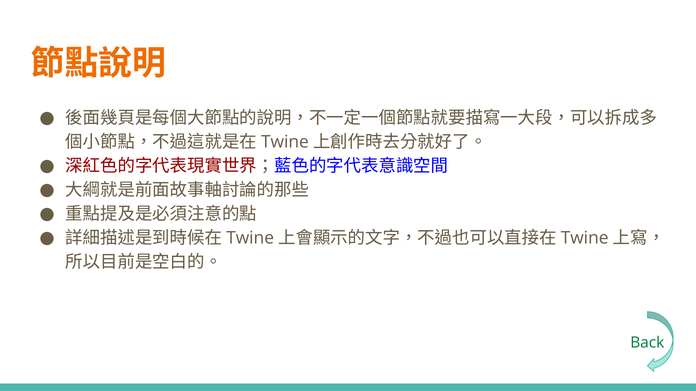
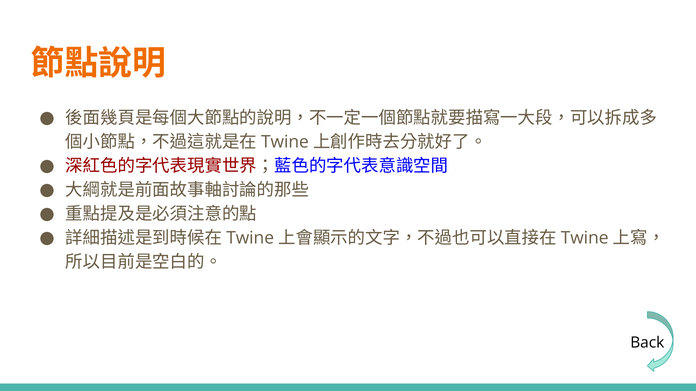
Back colour: green -> black (647, 343)
